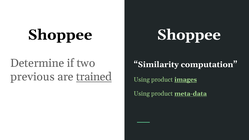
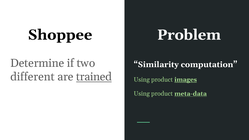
Shoppee: Shoppee -> Problem (189, 35)
previous: previous -> different (33, 77)
